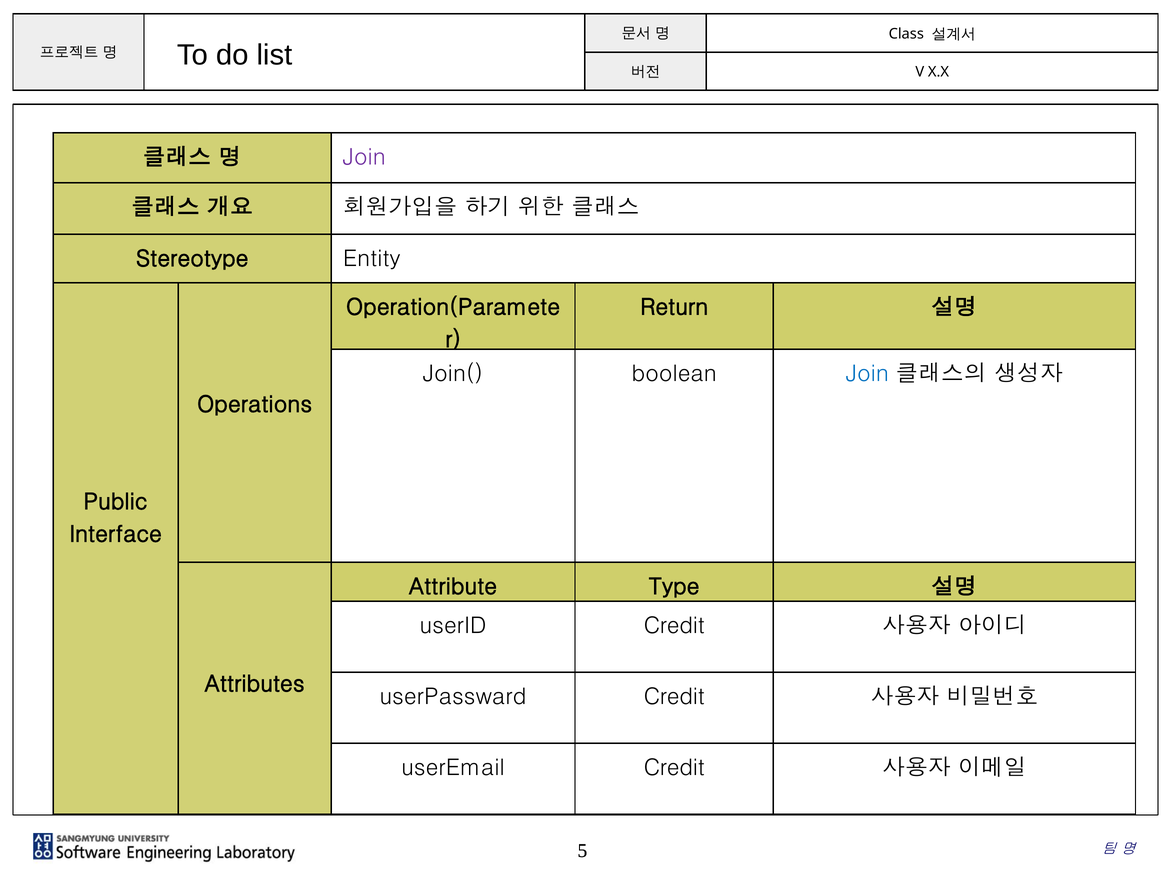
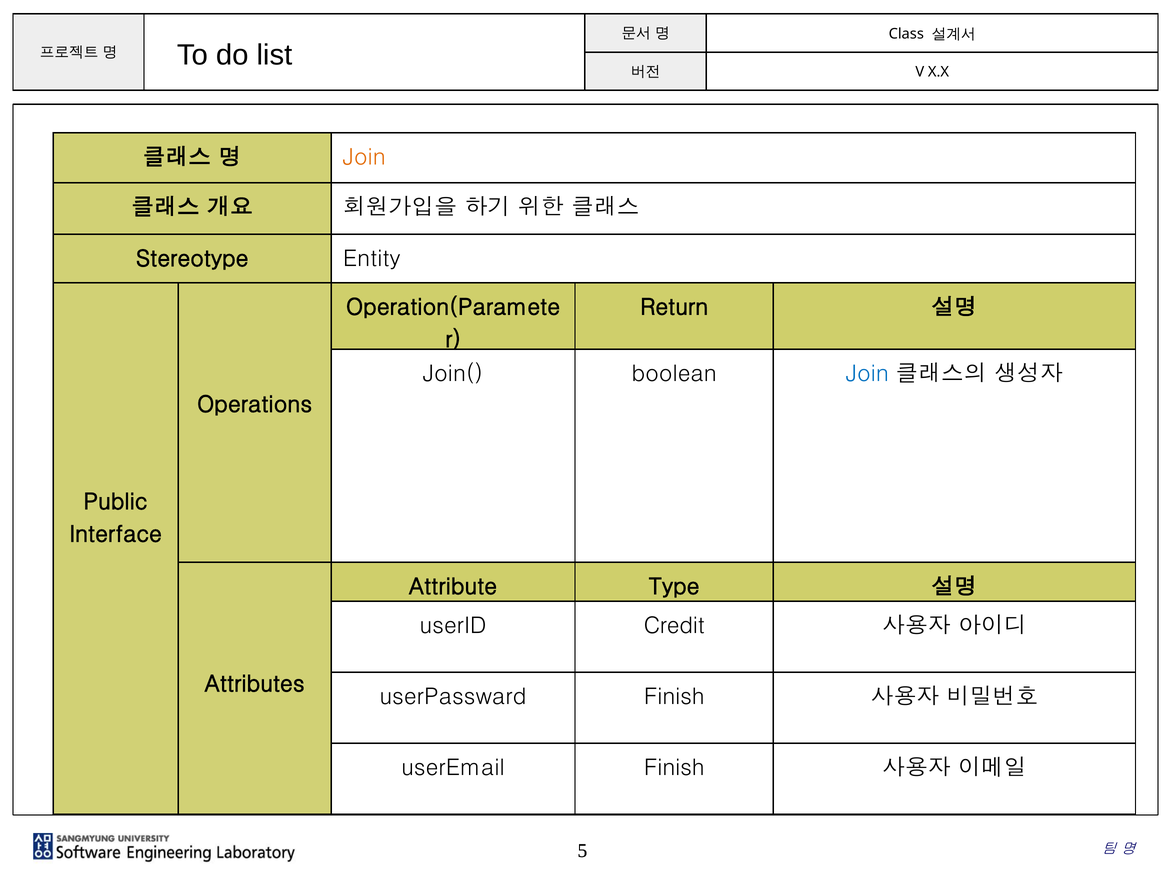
Join colour: purple -> orange (364, 157)
userPassward Credit: Credit -> Finish (674, 697)
userEmail Credit: Credit -> Finish (674, 768)
